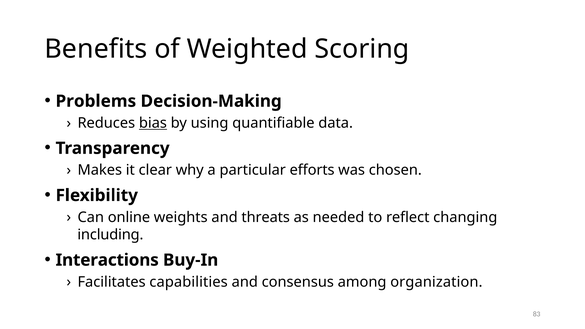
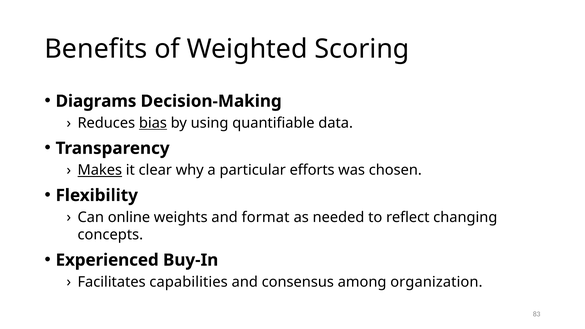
Problems: Problems -> Diagrams (96, 101)
Makes underline: none -> present (100, 170)
threats: threats -> format (266, 217)
including: including -> concepts (110, 235)
Interactions: Interactions -> Experienced (107, 260)
